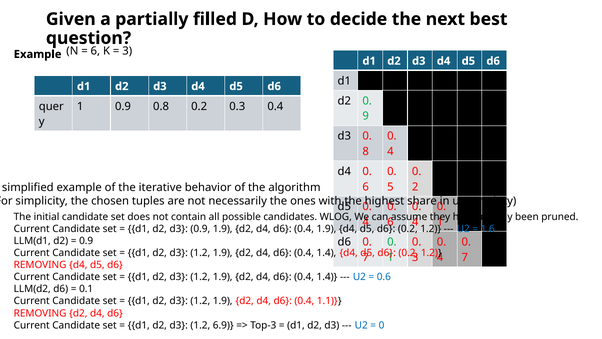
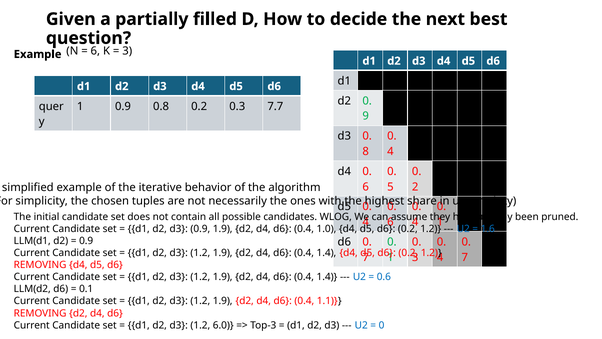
0.3 0.4: 0.4 -> 7.7 (275, 106)
0.4 1.9: 1.9 -> 1.0 (326, 229)
6.9: 6.9 -> 6.0 (223, 325)
